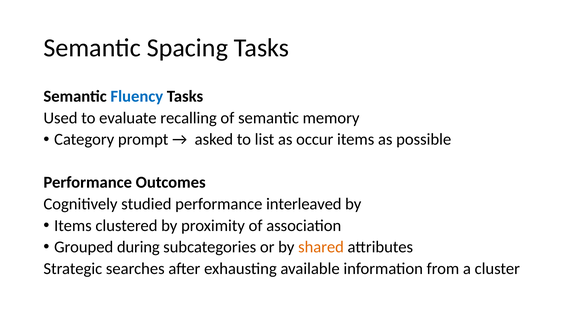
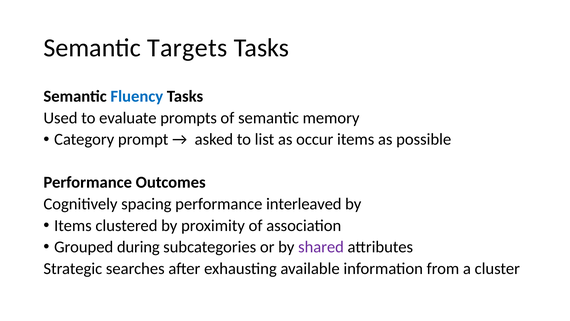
Spacing: Spacing -> Targets (187, 48)
recalling: recalling -> prompts (189, 118)
studied: studied -> spacing (146, 204)
shared colour: orange -> purple (321, 247)
